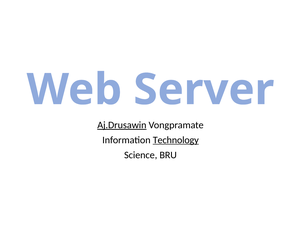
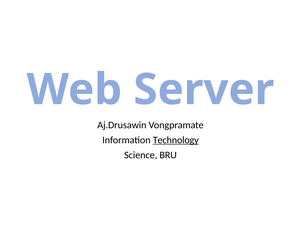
Aj.Drusawin underline: present -> none (122, 125)
